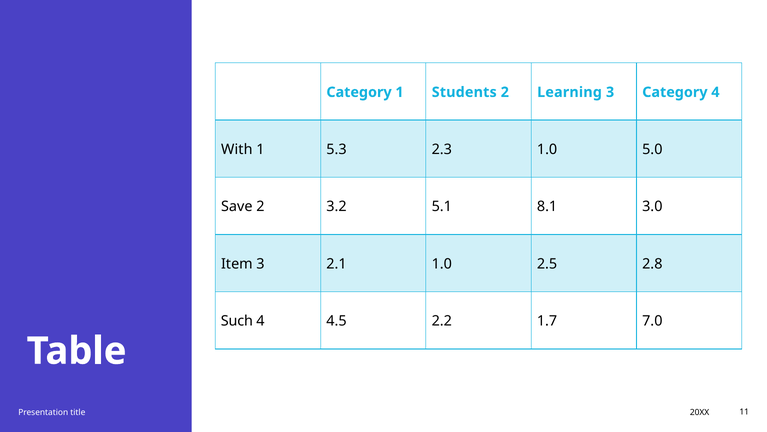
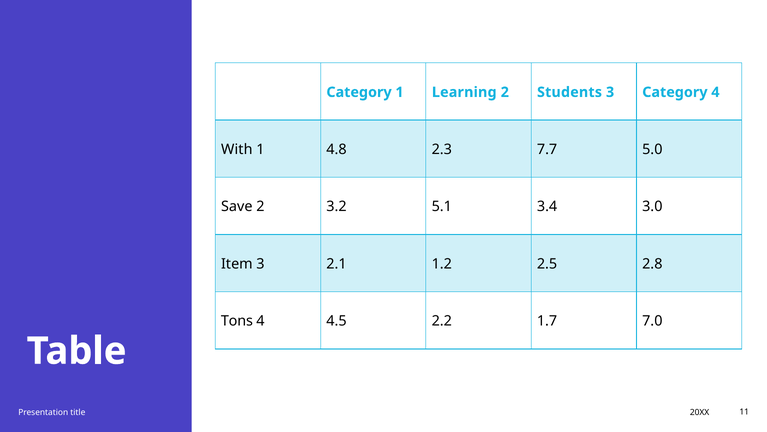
Students: Students -> Learning (464, 92)
Learning: Learning -> Students (570, 92)
5.3: 5.3 -> 4.8 (336, 149)
2.3 1.0: 1.0 -> 7.7 (547, 149)
8.1: 8.1 -> 3.4 (547, 206)
2.1 1.0: 1.0 -> 1.2 (442, 264)
Such: Such -> Tons (237, 321)
